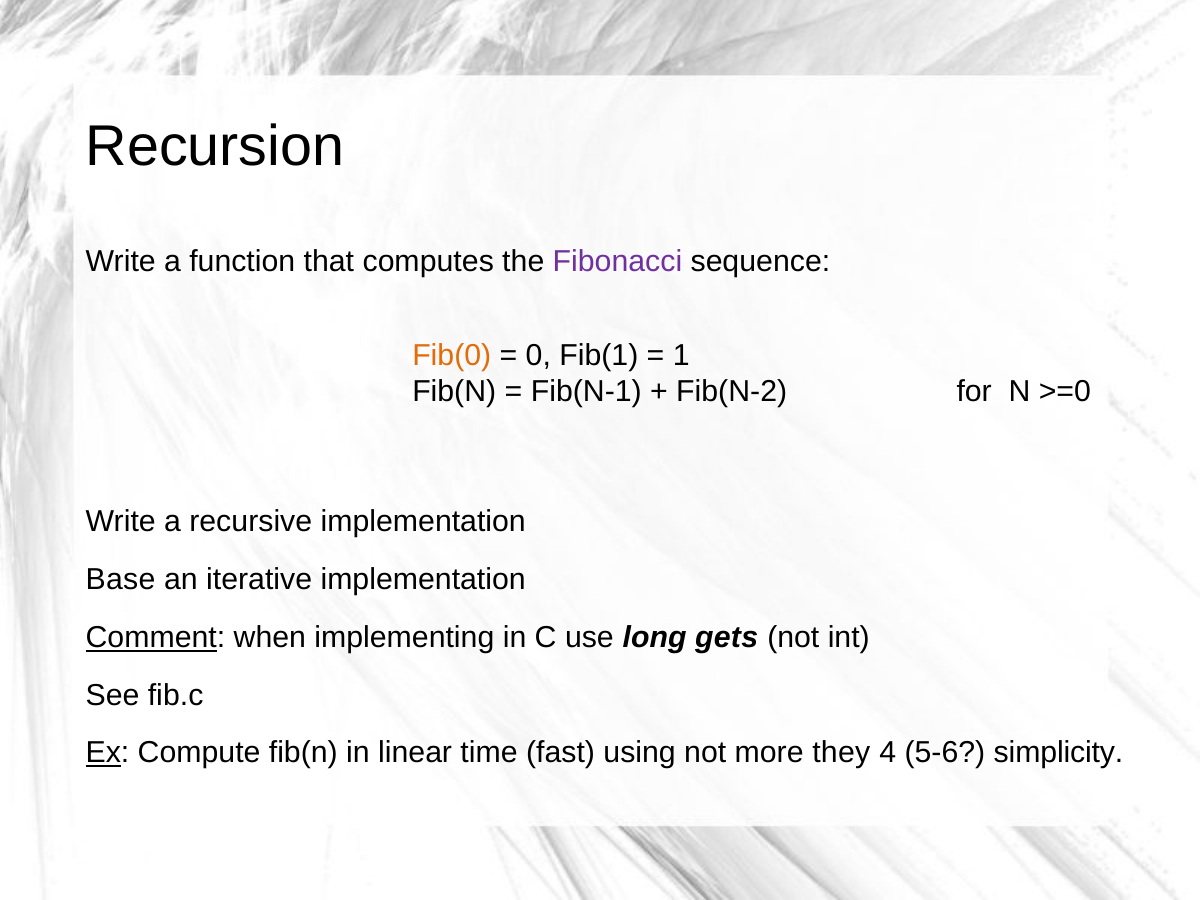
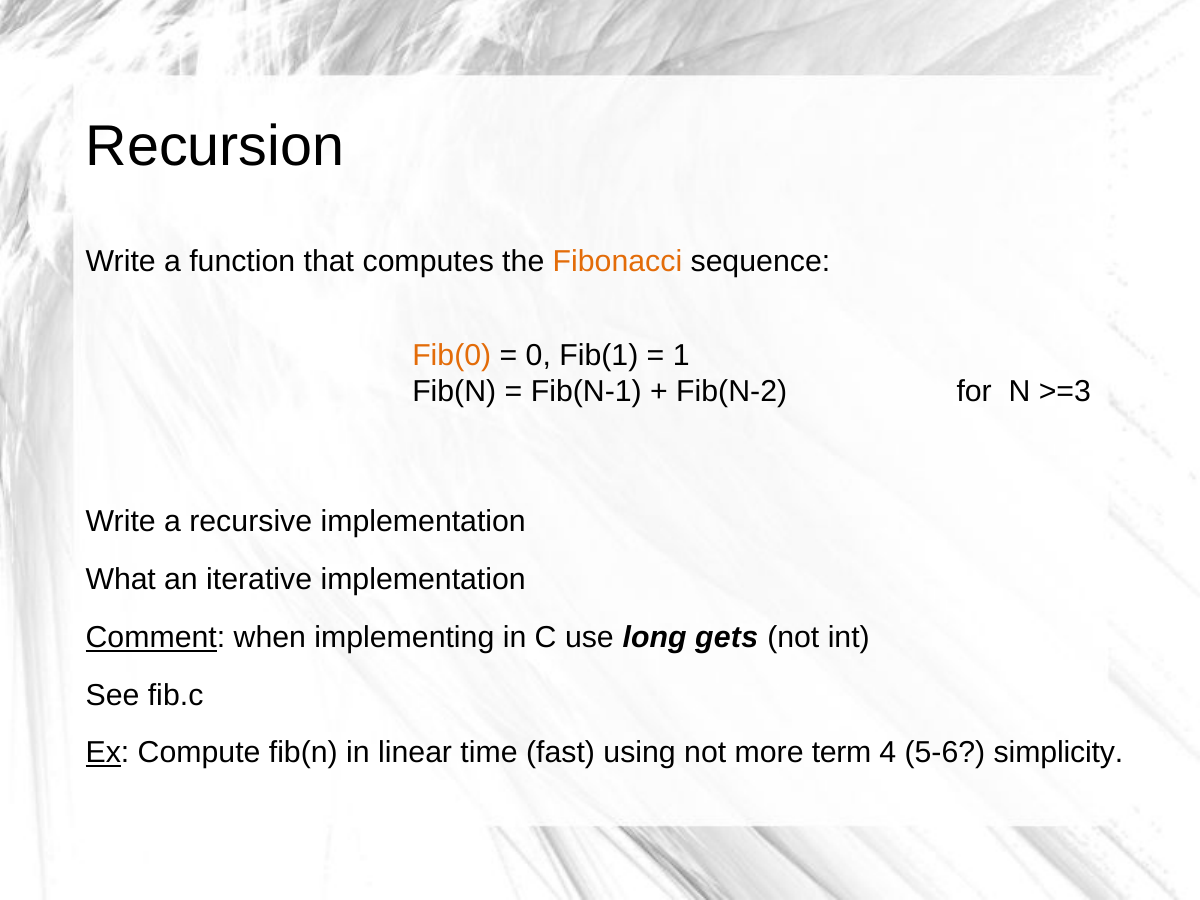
Fibonacci colour: purple -> orange (617, 261)
>=0: >=0 -> >=3 (1065, 392)
Base: Base -> What (121, 580)
they: they -> term (842, 753)
